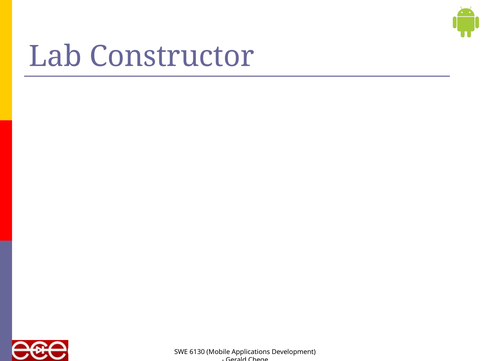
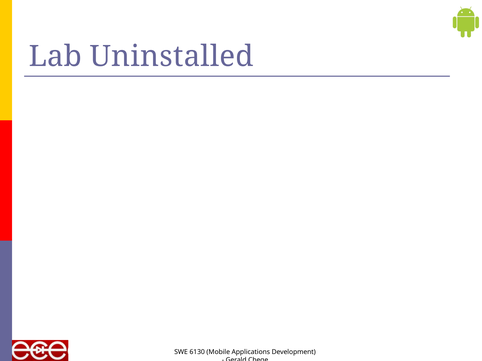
Constructor: Constructor -> Uninstalled (172, 57)
